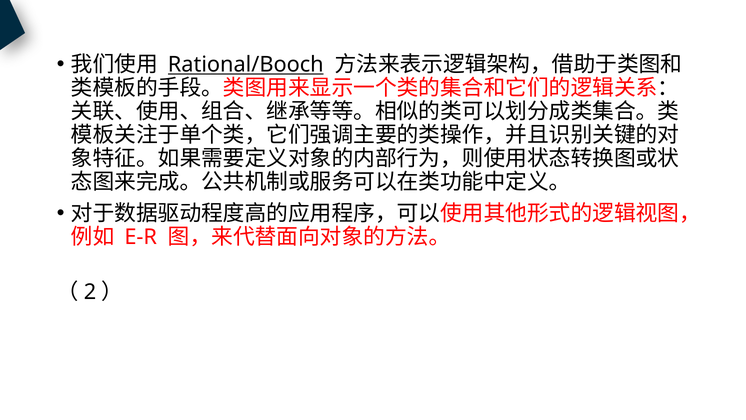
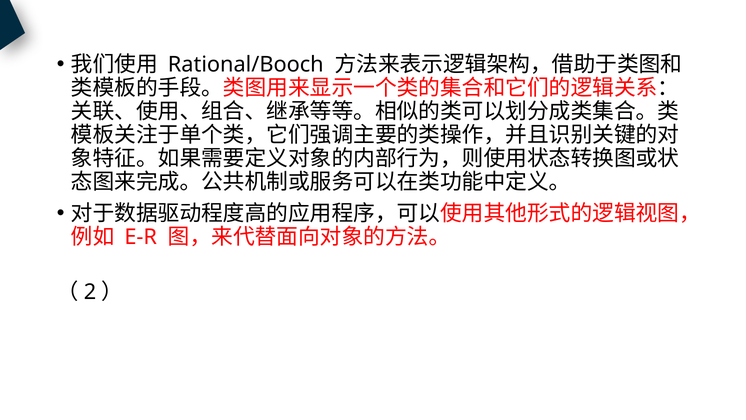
Rational/Booch underline: present -> none (246, 65)
